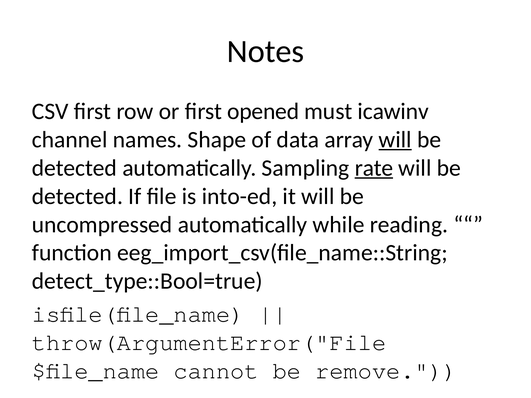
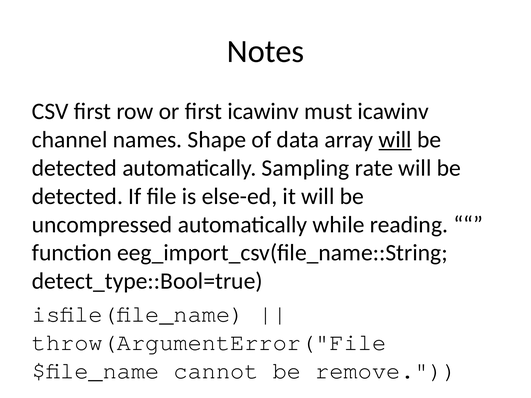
first opened: opened -> icawinv (263, 111)
rate underline: present -> none (374, 168)
into-ed: into-ed -> else-ed (240, 196)
